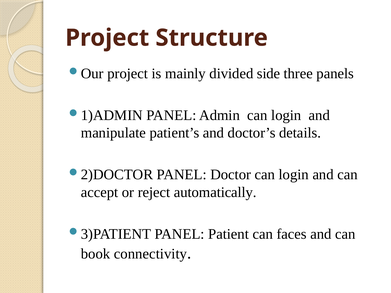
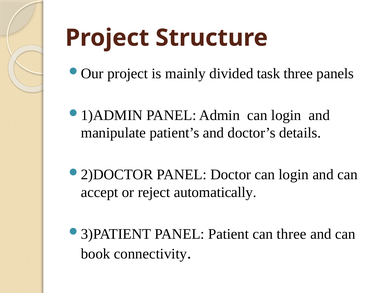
side: side -> task (269, 74)
can faces: faces -> three (292, 234)
